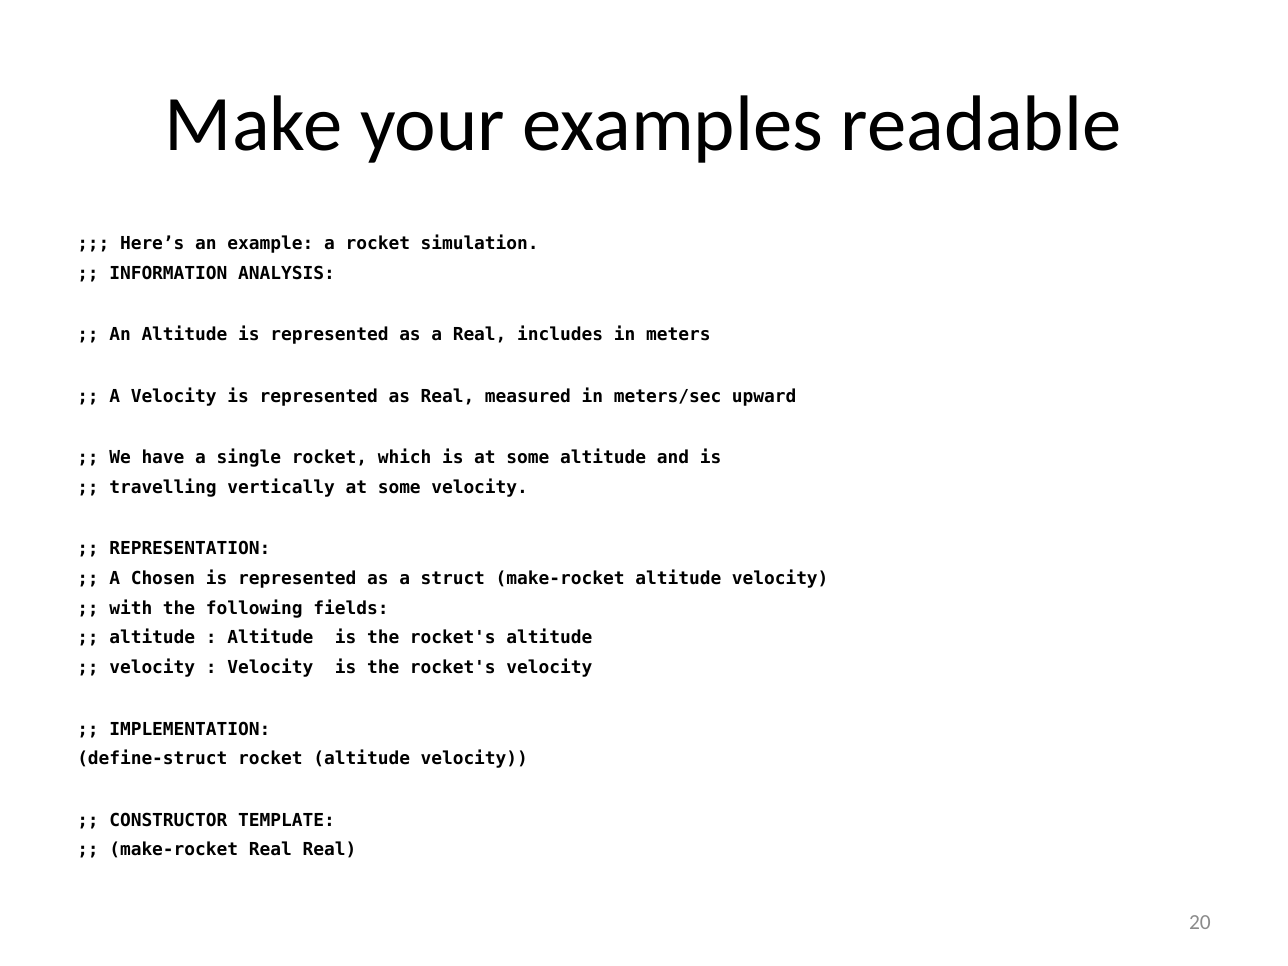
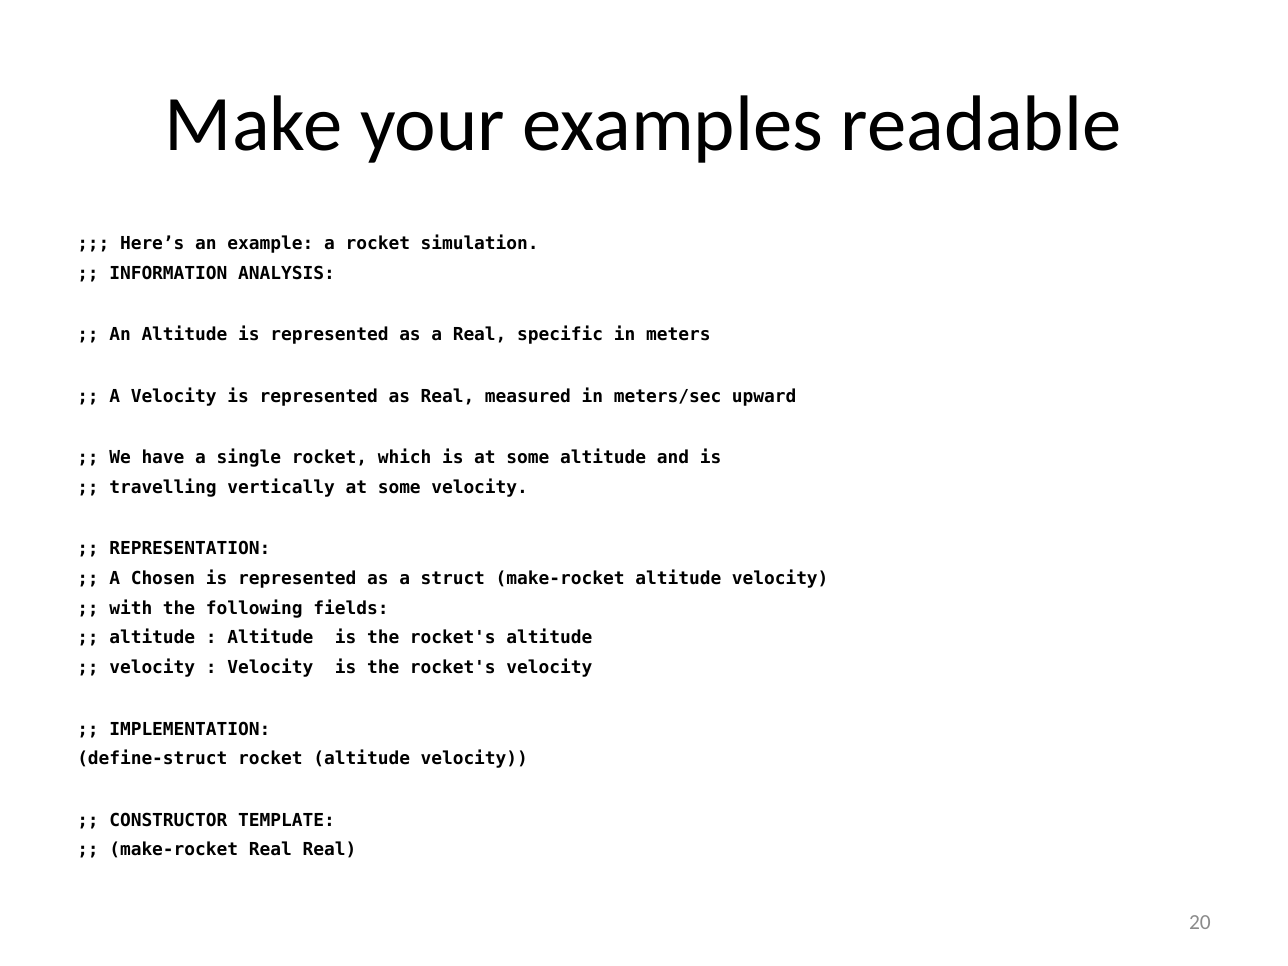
includes: includes -> specific (560, 335)
